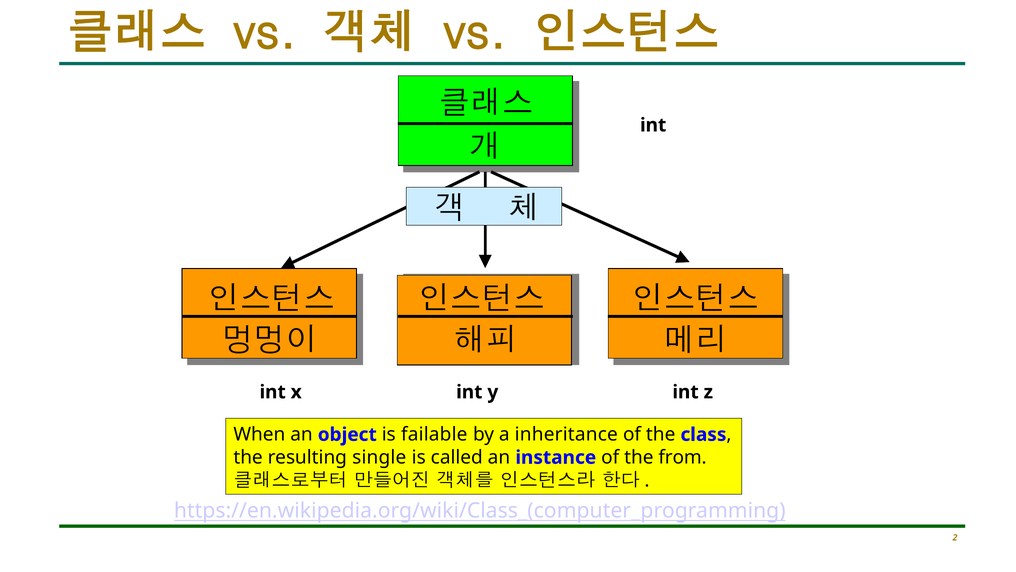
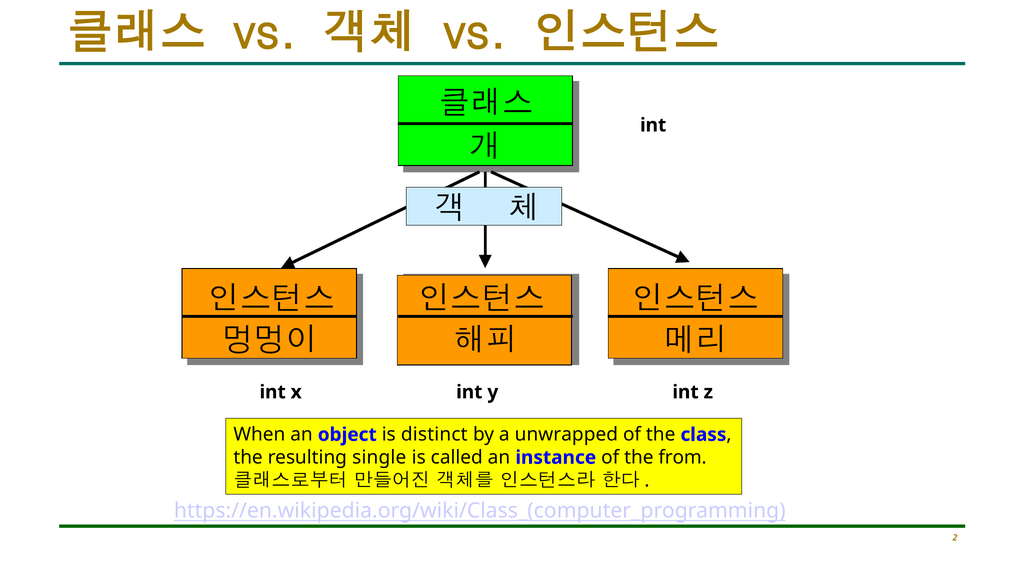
failable: failable -> distinct (434, 434)
inheritance: inheritance -> unwrapped (566, 434)
